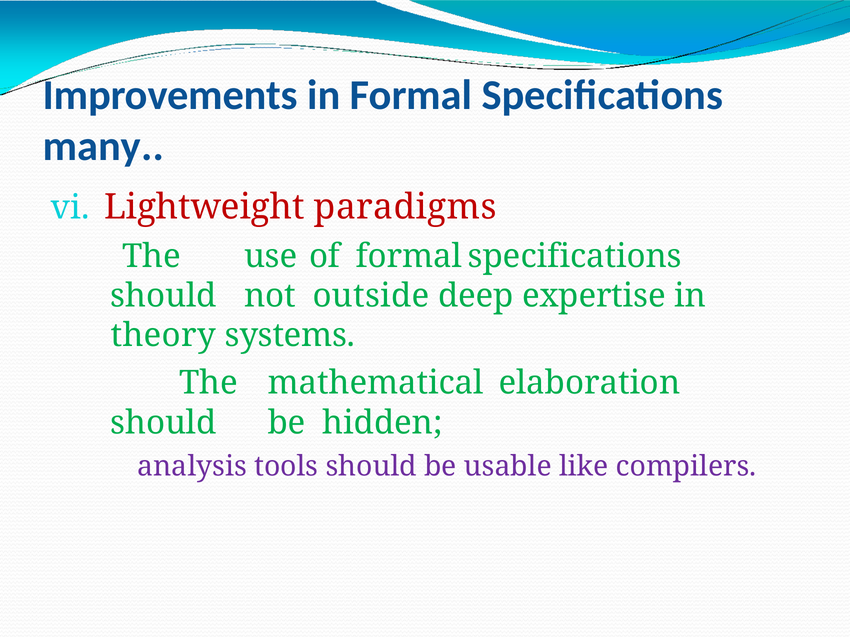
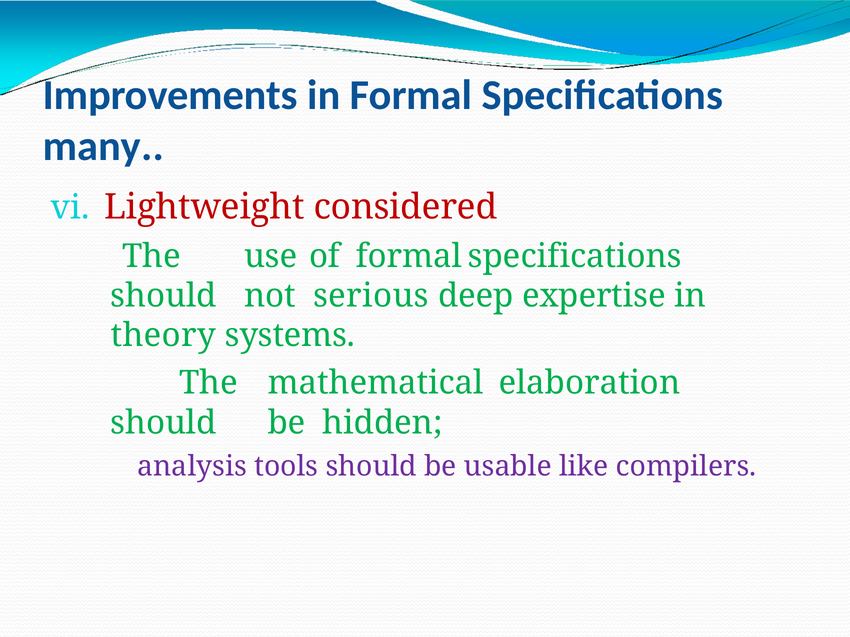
paradigms: paradigms -> considered (406, 207)
outside: outside -> serious (371, 296)
